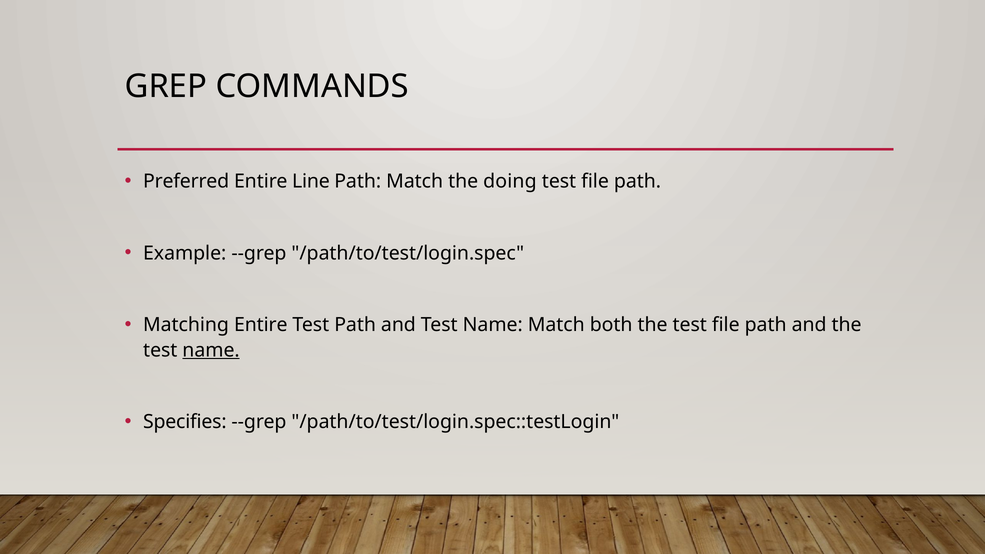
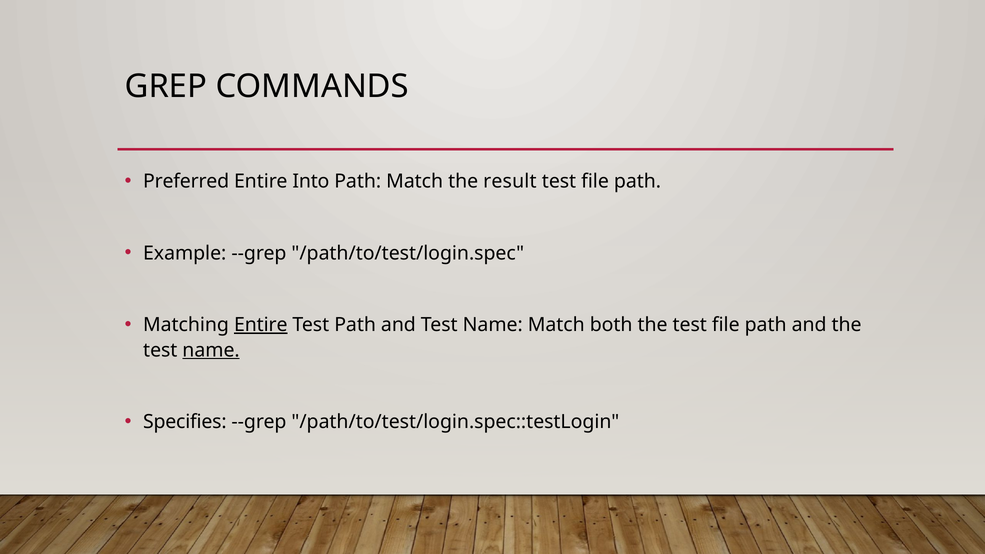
Line: Line -> Into (311, 181)
doing: doing -> result (510, 181)
Entire underline: none -> present (261, 325)
